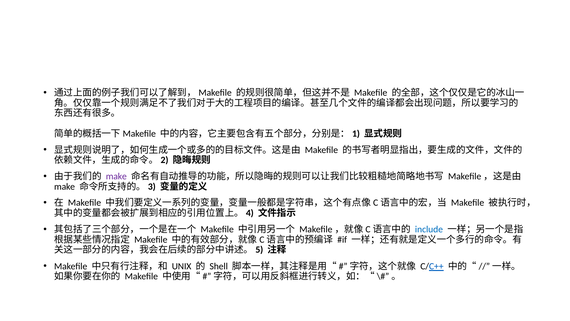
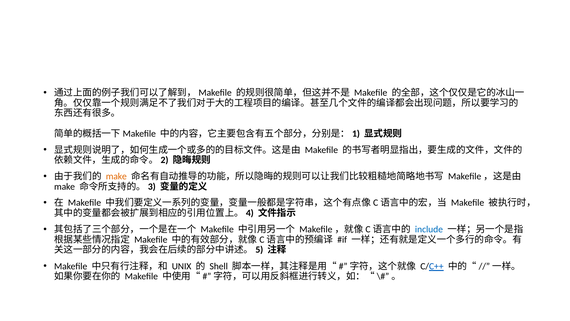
make colour: purple -> orange (116, 176)
